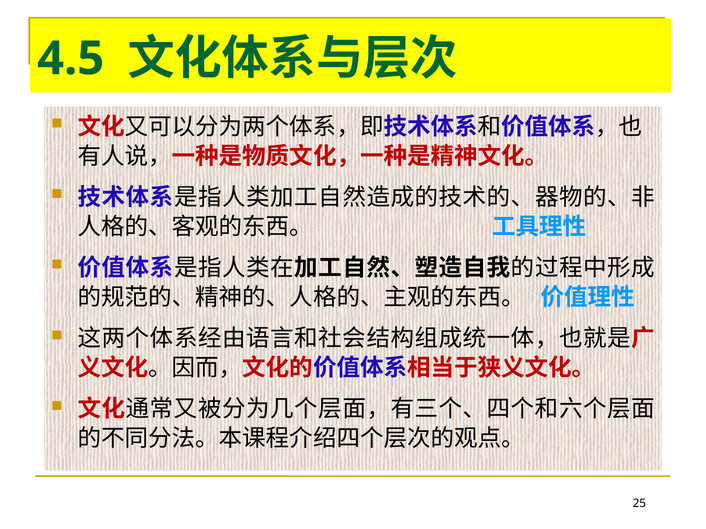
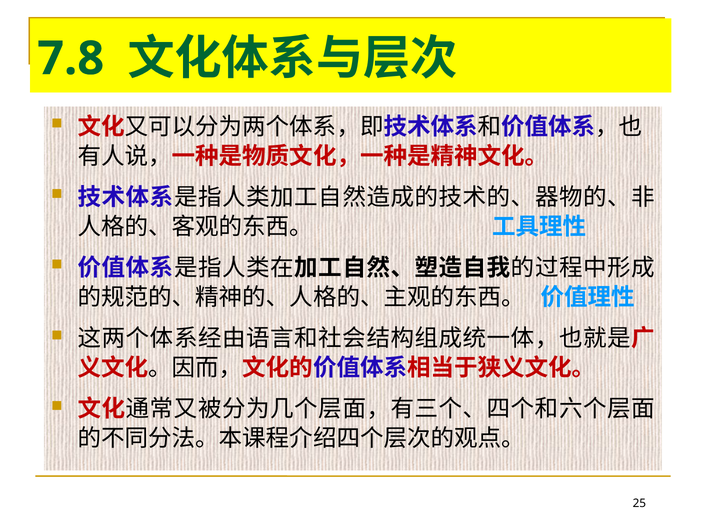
4.5: 4.5 -> 7.8 (71, 59)
